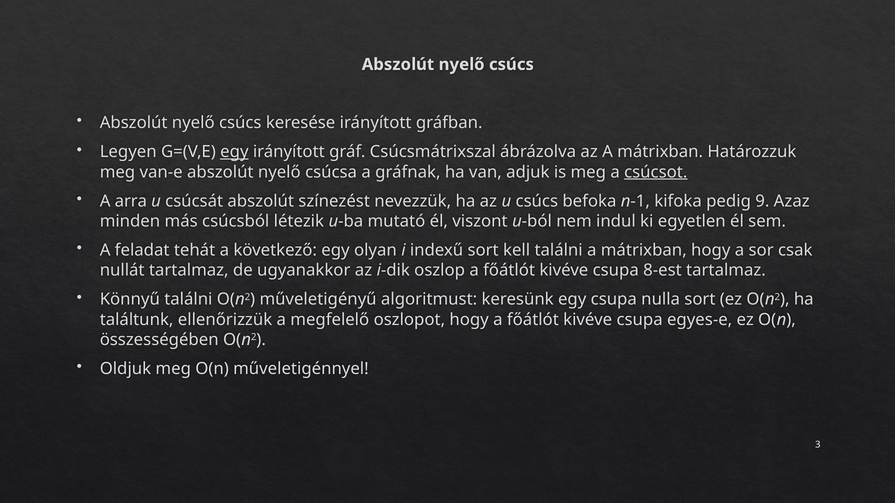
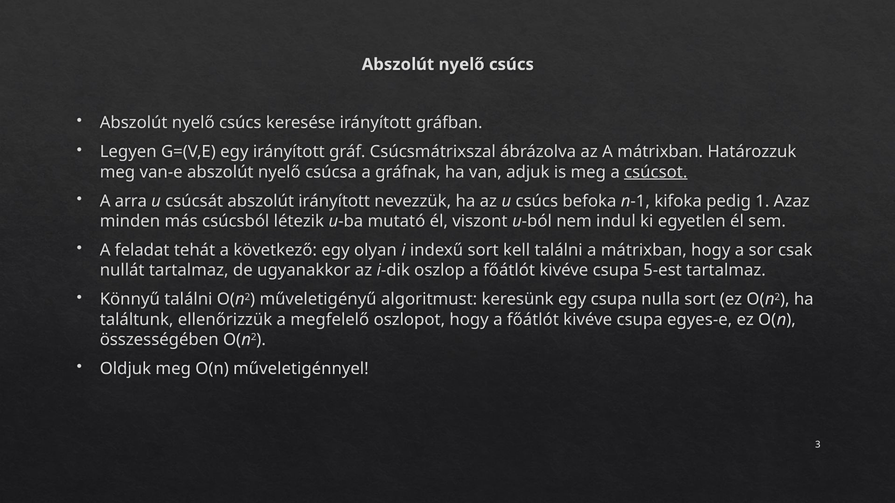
egy underline: present -> none (234, 152)
abszolút színezést: színezést -> irányított (334, 201)
9: 9 -> 1 (762, 201)
8-est: 8-est -> 5-est (662, 271)
